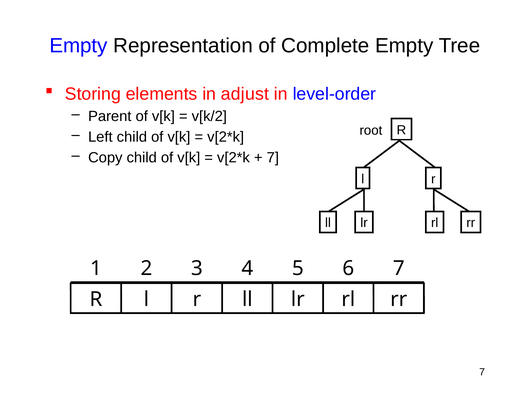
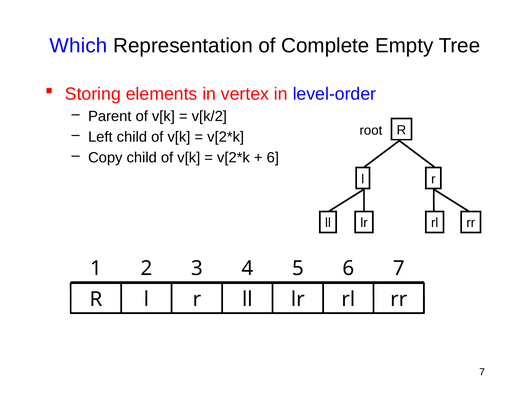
Empty: Empty -> Which (78, 46)
adjust: adjust -> vertex (245, 94)
7: 7 -> 6 (273, 157)
